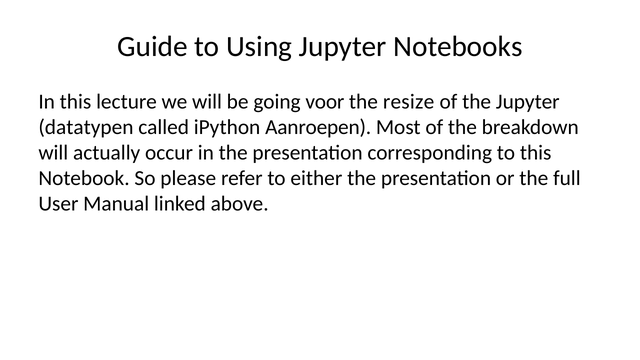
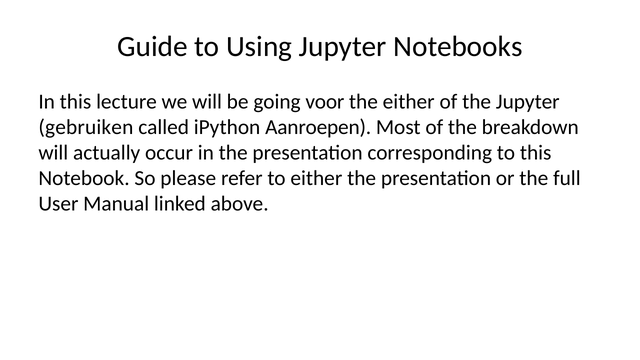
the resize: resize -> either (409, 102)
datatypen: datatypen -> gebruiken (86, 127)
